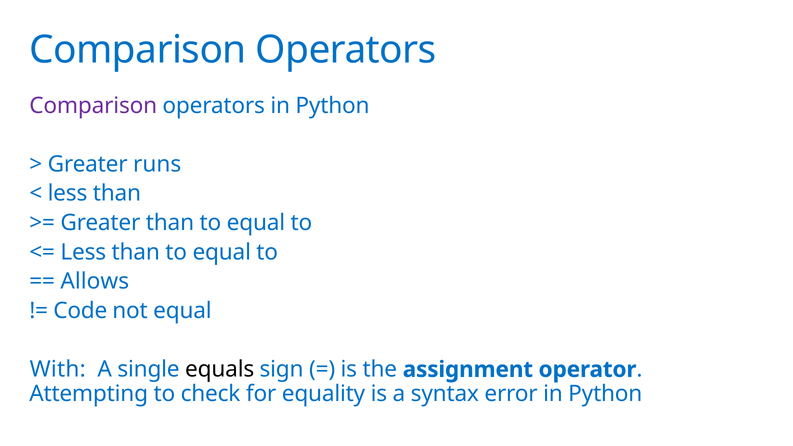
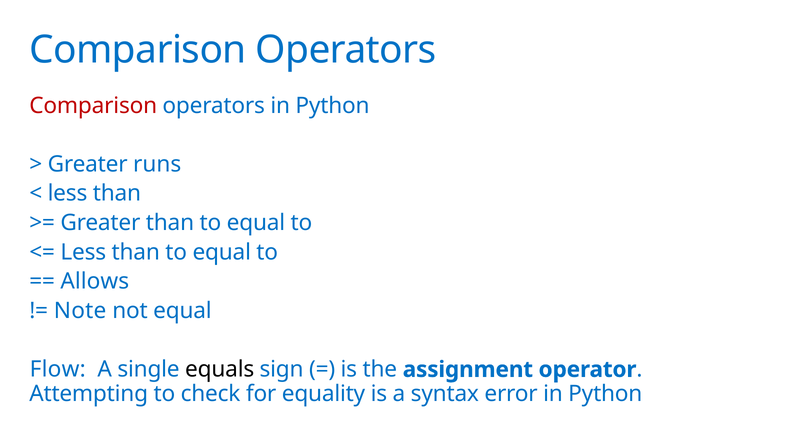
Comparison colour: purple -> red (93, 106)
Code: Code -> Note (80, 311)
With: With -> Flow (58, 370)
